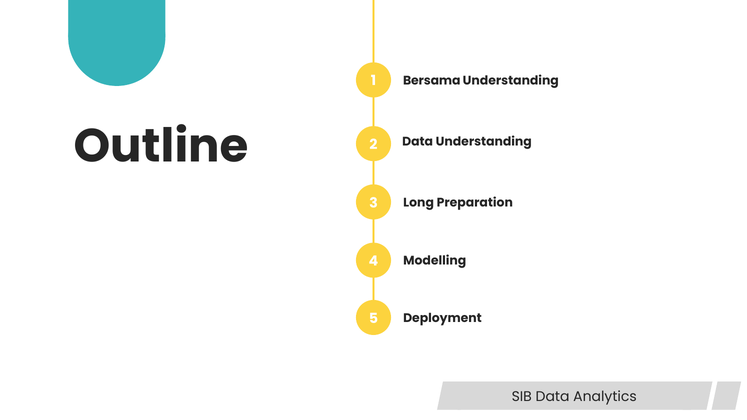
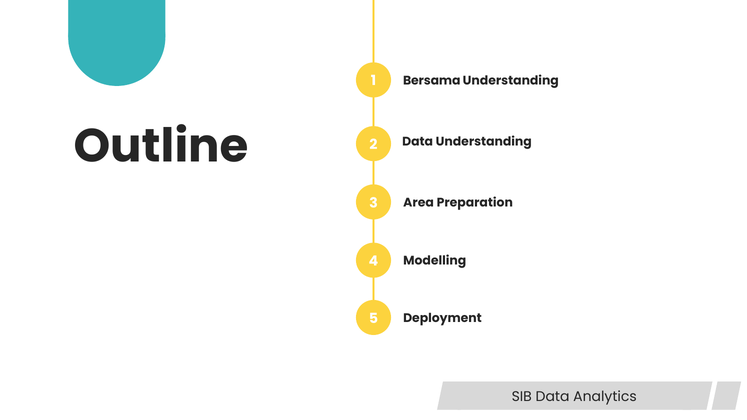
Long: Long -> Area (419, 203)
